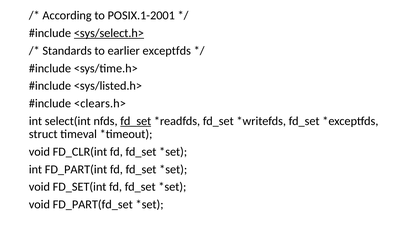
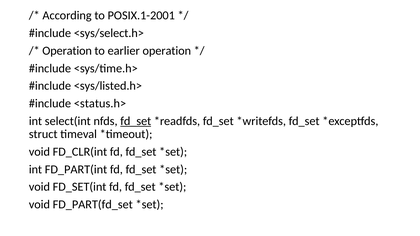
<sys/select.h> underline: present -> none (109, 33)
Standards: Standards -> Operation (67, 51)
earlier exceptfds: exceptfds -> operation (167, 51)
<clears.h>: <clears.h> -> <status.h> (100, 104)
